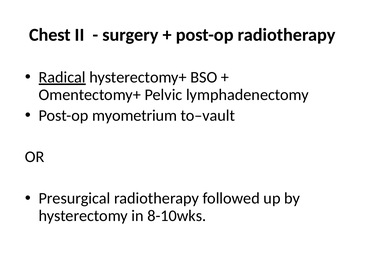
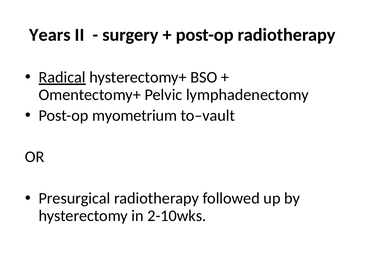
Chest: Chest -> Years (50, 35)
8-10wks: 8-10wks -> 2-10wks (177, 216)
